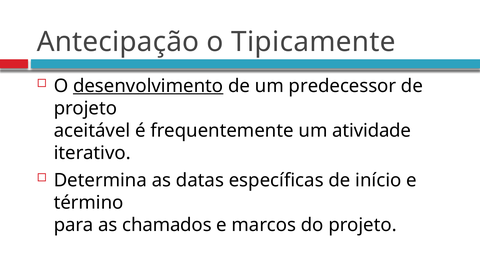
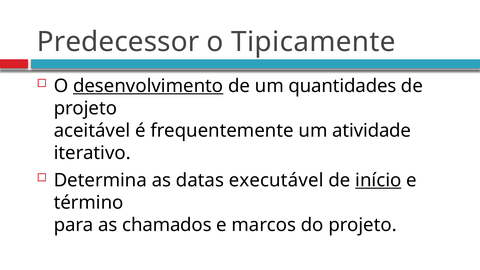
Antecipação: Antecipação -> Predecessor (118, 42)
predecessor: predecessor -> quantidades (342, 86)
específicas: específicas -> executável (276, 180)
início underline: none -> present (378, 180)
